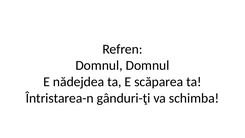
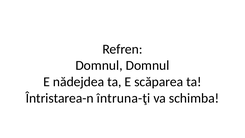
gânduri-ţi: gânduri-ţi -> întruna-ţi (123, 98)
